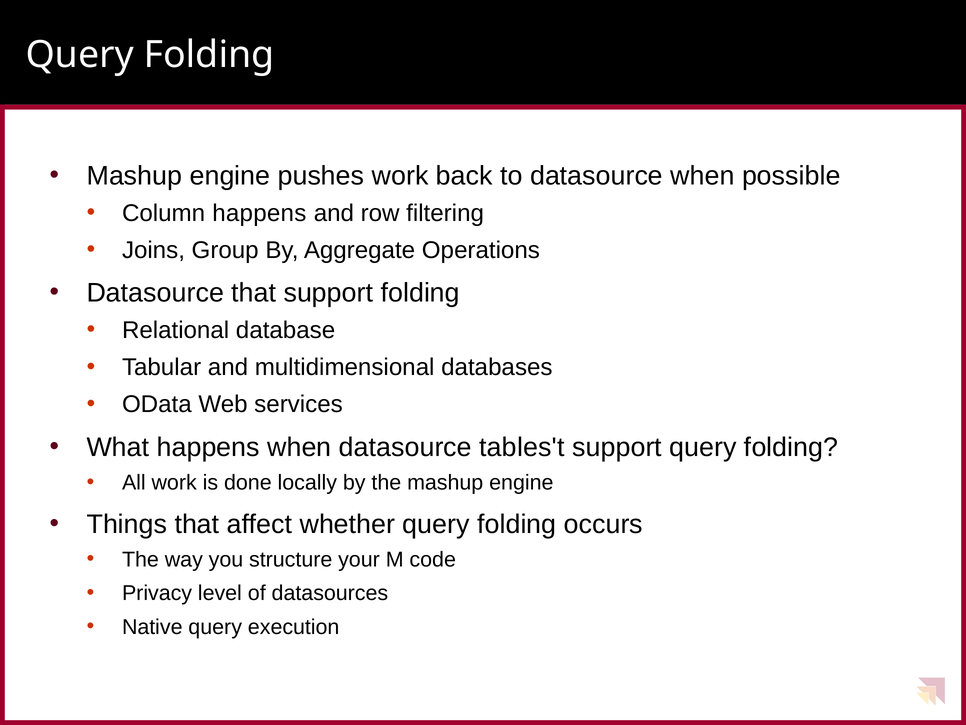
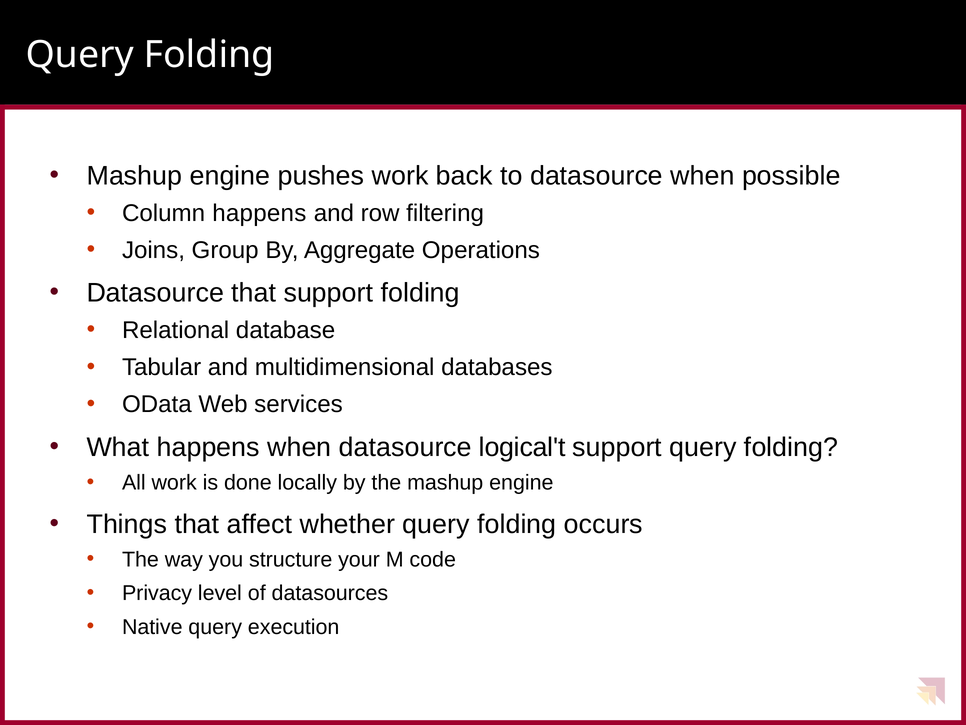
tables't: tables't -> logical't (522, 447)
